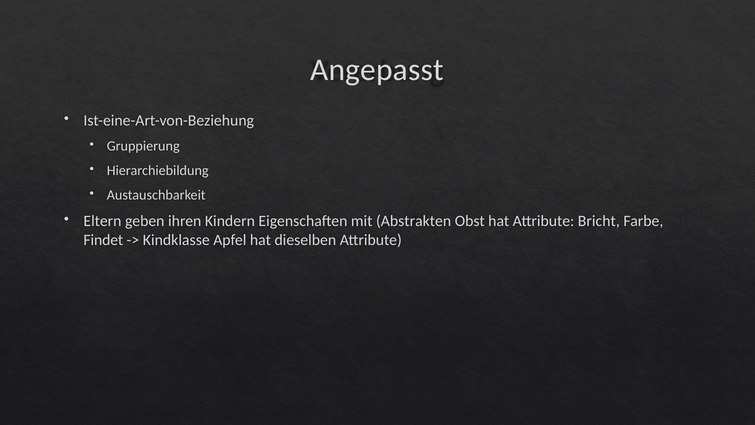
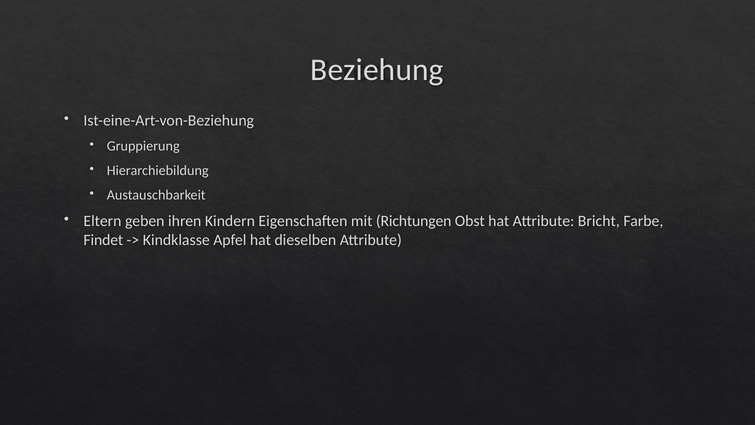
Angepasst: Angepasst -> Beziehung (377, 70)
Abstrakten: Abstrakten -> Richtungen (414, 221)
